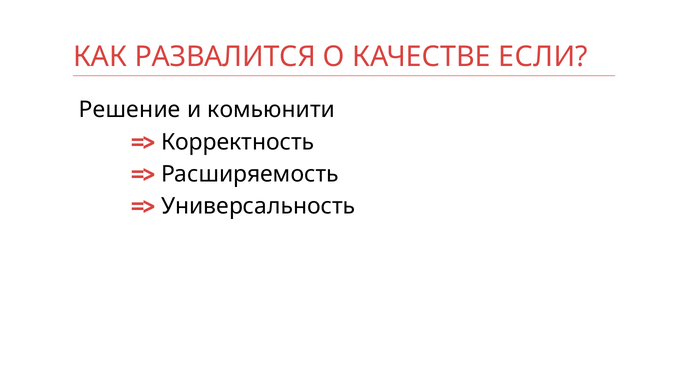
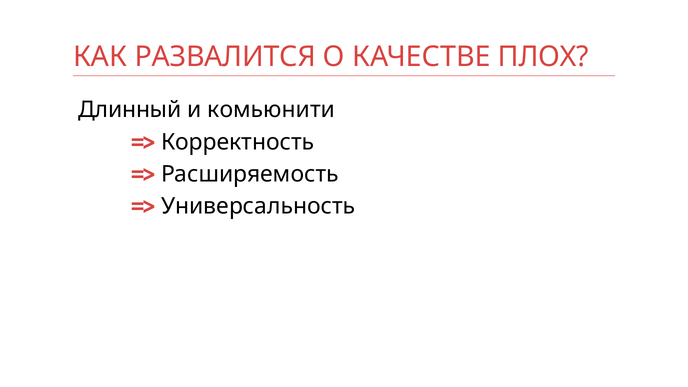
ЕСЛИ: ЕСЛИ -> ПЛОХ (543, 57)
Решение: Решение -> Длинный (130, 110)
